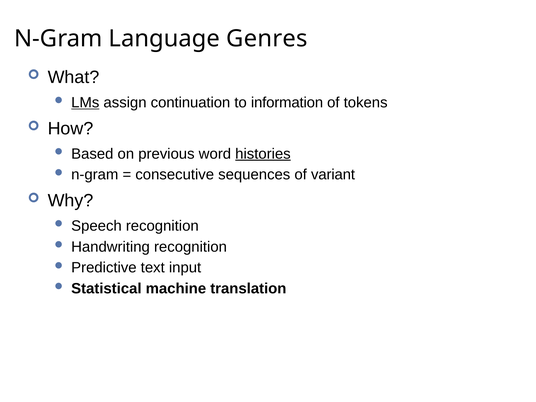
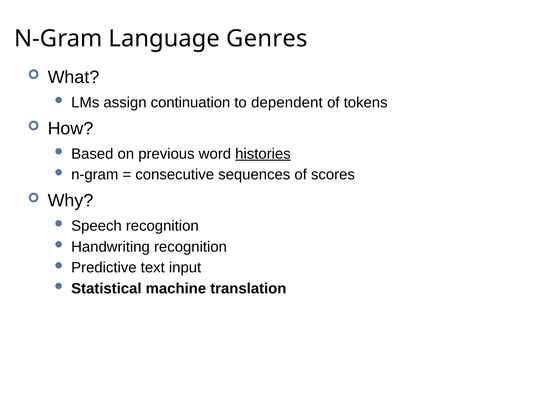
LMs underline: present -> none (85, 103)
information: information -> dependent (287, 103)
variant: variant -> scores (333, 175)
